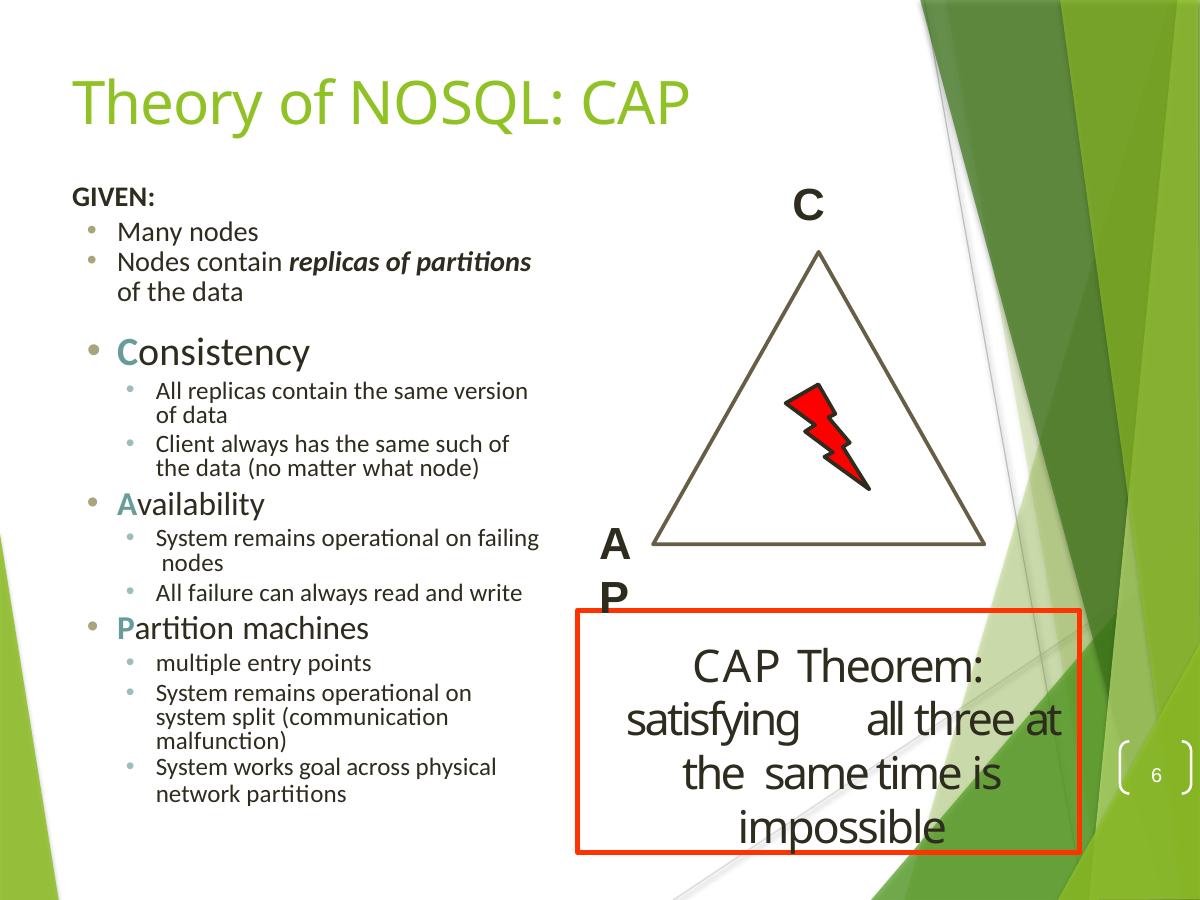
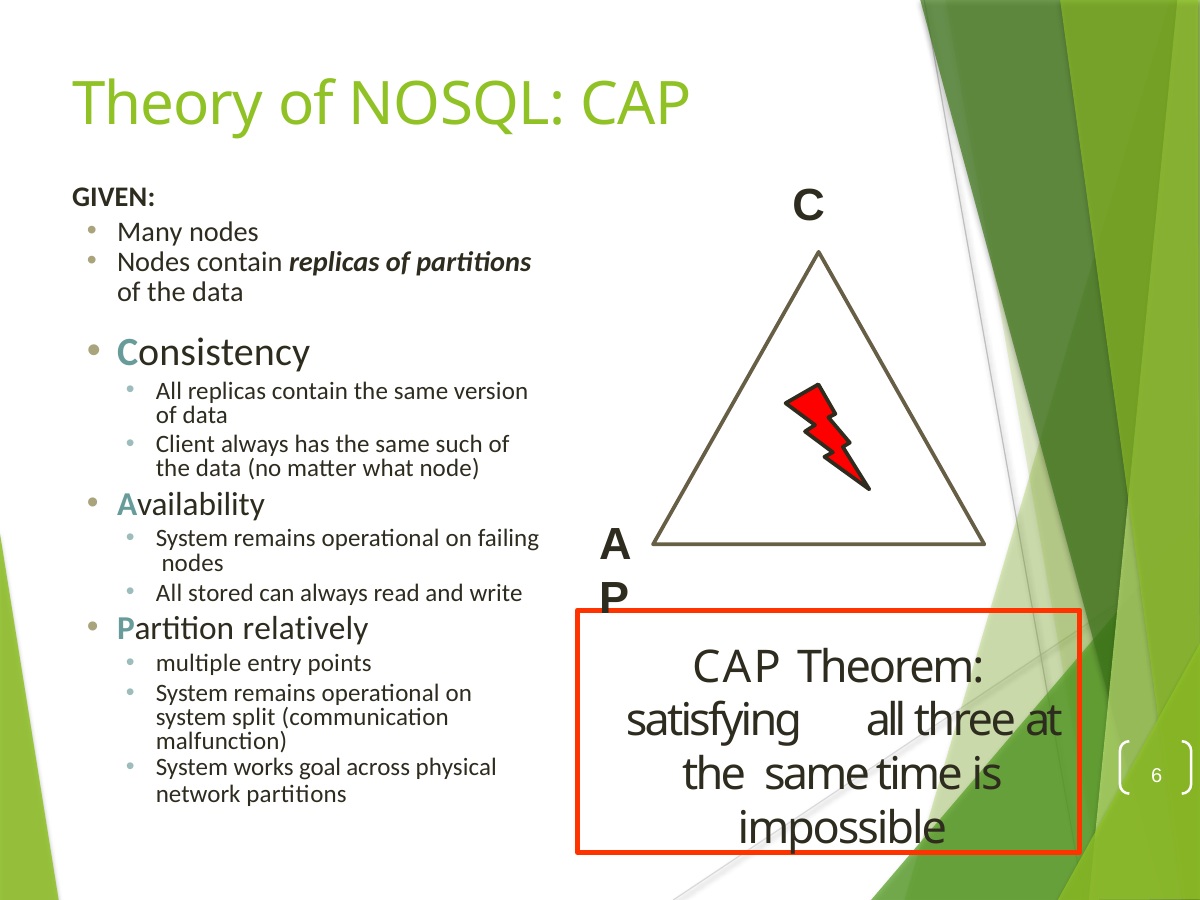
failure: failure -> stored (221, 593)
machines: machines -> relatively (306, 628)
